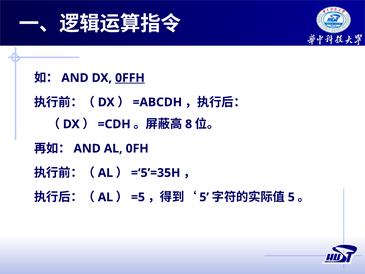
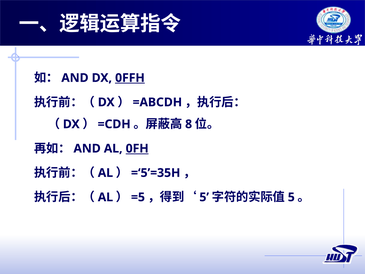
0FH underline: none -> present (137, 148)
